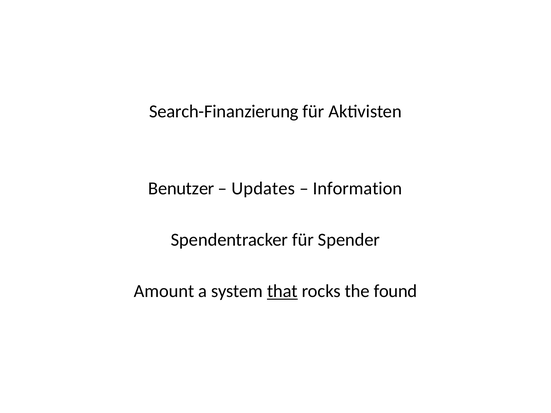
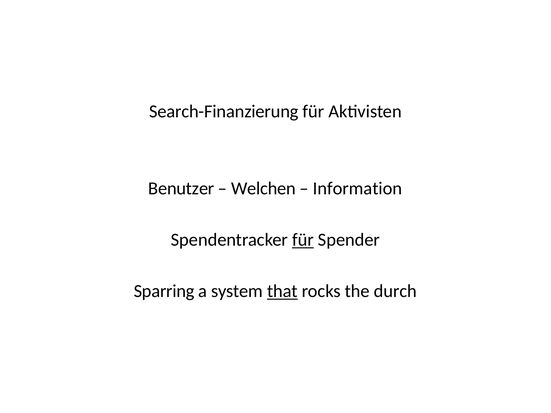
Updates: Updates -> Welchen (263, 189)
für underline: none -> present (303, 240)
Amount: Amount -> Sparring (164, 291)
found: found -> durch (395, 291)
